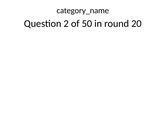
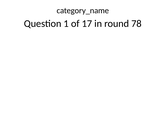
2: 2 -> 1 (66, 23)
50: 50 -> 17 (87, 23)
20: 20 -> 78 (136, 23)
